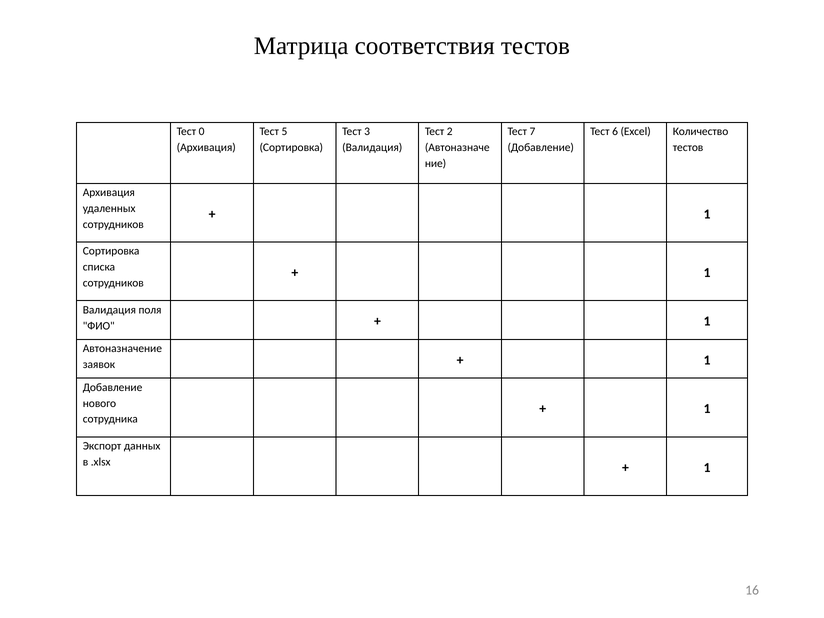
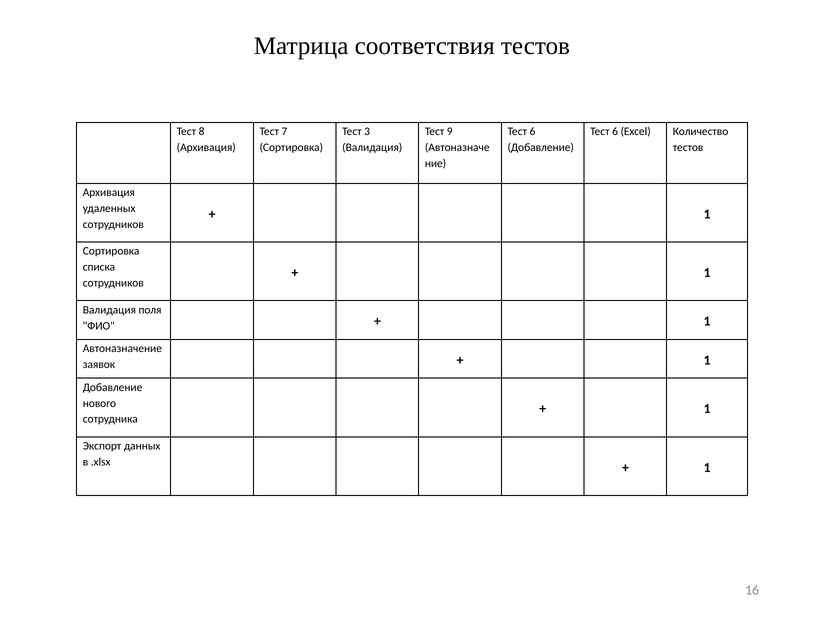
0: 0 -> 8 (202, 132)
5: 5 -> 7 (284, 132)
2: 2 -> 9 (450, 132)
7: 7 -> 6 (532, 132)
